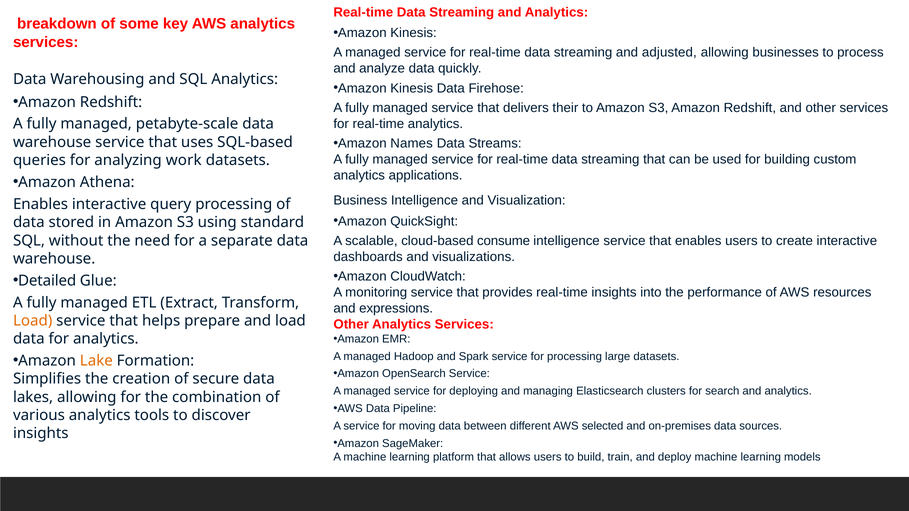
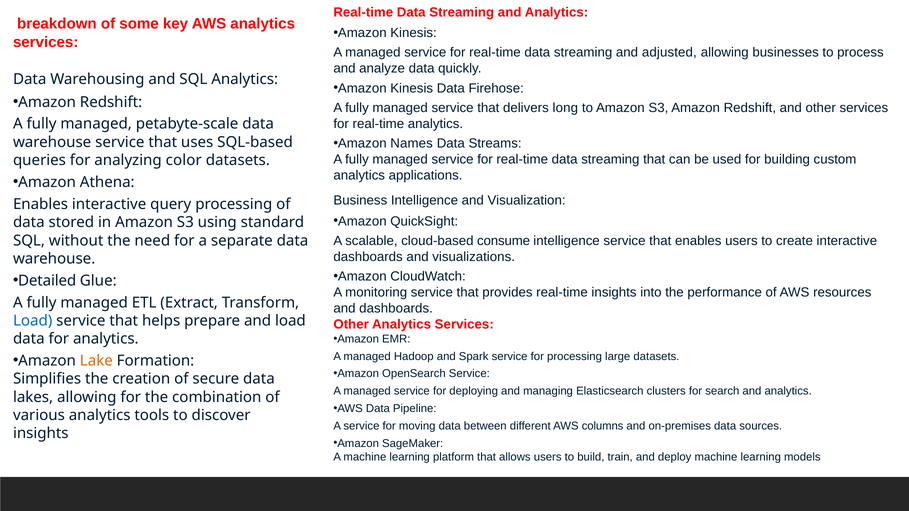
their: their -> long (565, 108)
work: work -> color (184, 160)
and expressions: expressions -> dashboards (396, 309)
Load colour: orange -> blue (33, 321)
selected: selected -> columns (603, 426)
